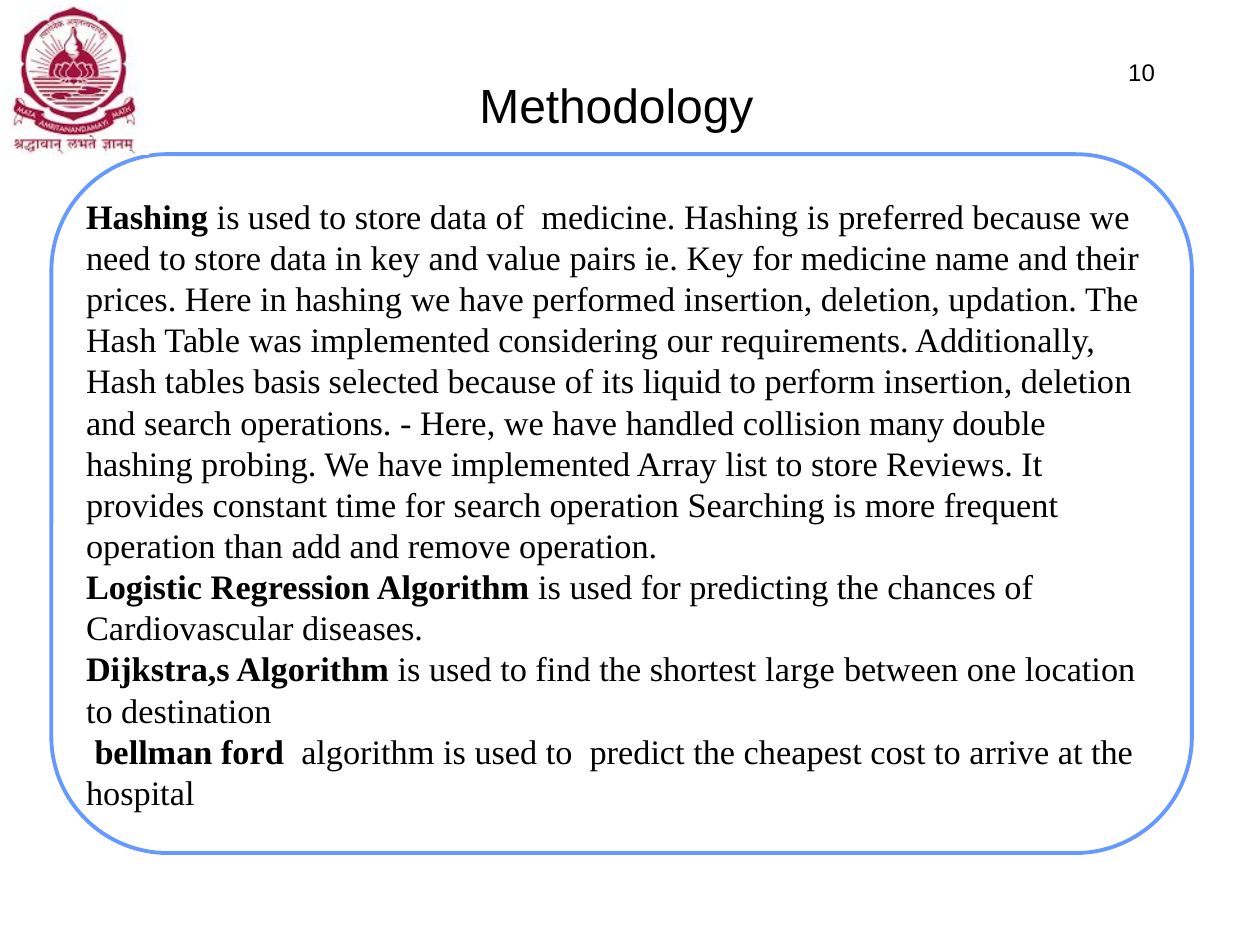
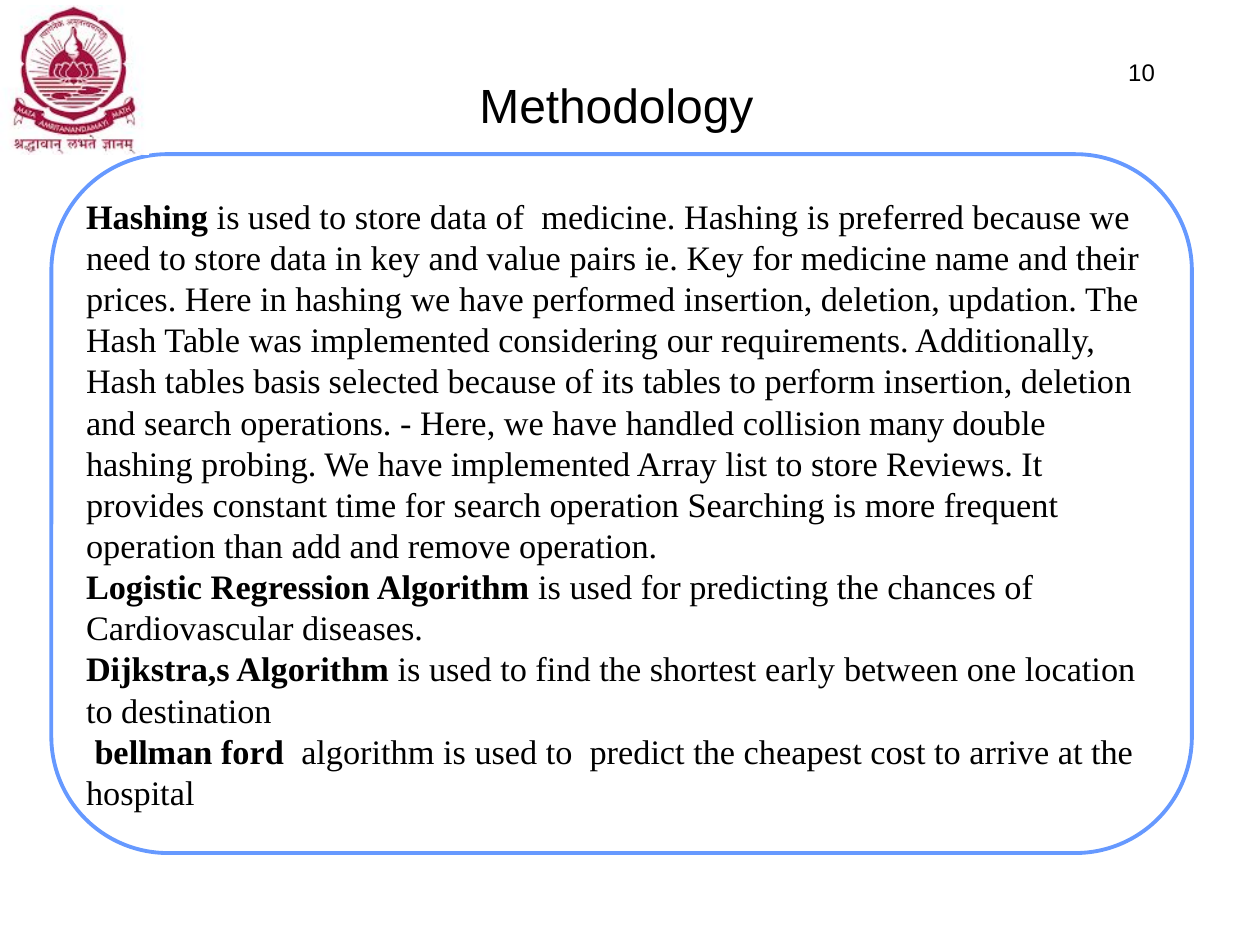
its liquid: liquid -> tables (682, 383)
large: large -> early (800, 670)
